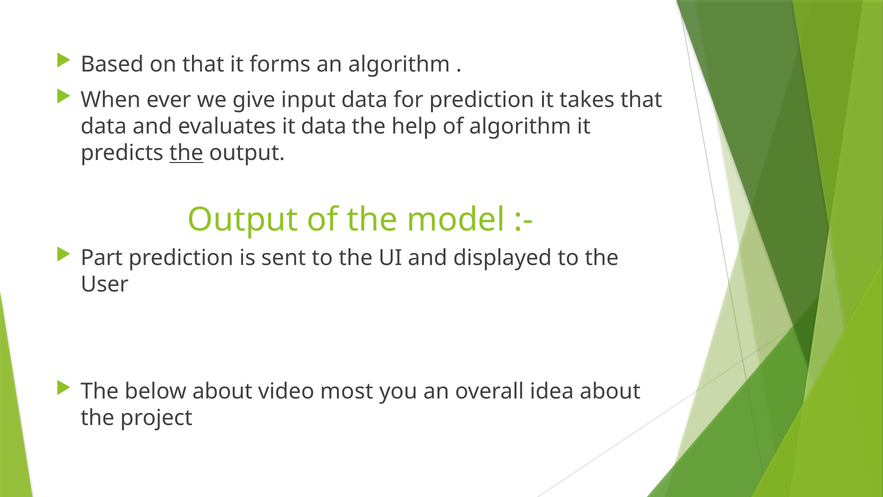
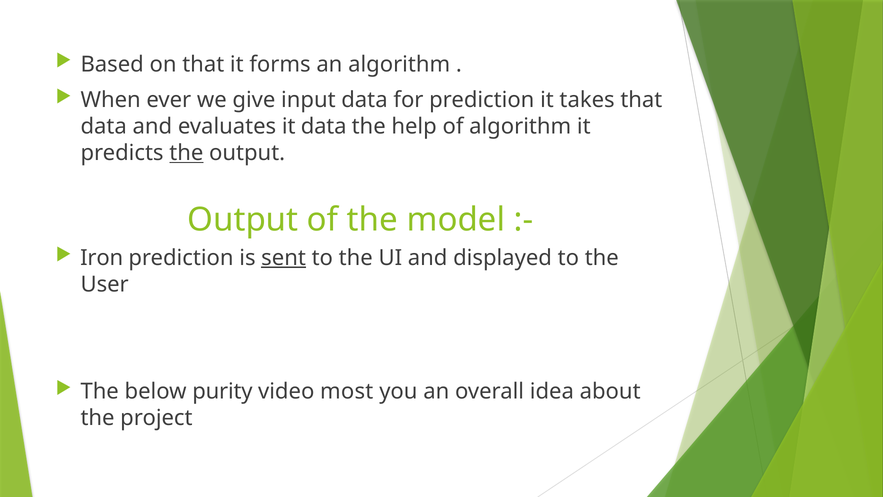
Part: Part -> Iron (102, 258)
sent underline: none -> present (284, 258)
below about: about -> purity (222, 391)
